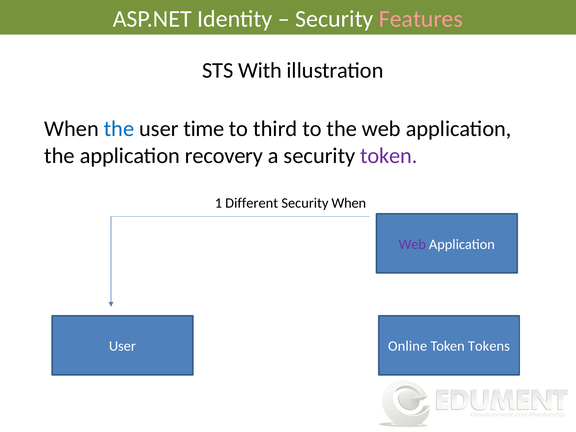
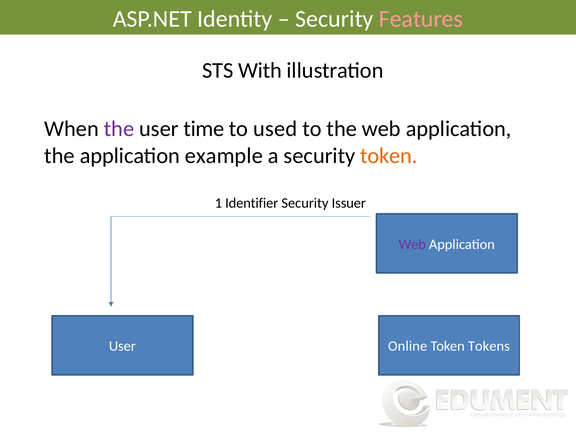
the colour: blue -> purple (119, 129)
third: third -> used (275, 129)
recovery: recovery -> example (224, 156)
token colour: purple -> orange (389, 156)
Different: Different -> Identifier (252, 203)
Security When: When -> Issuer (349, 203)
